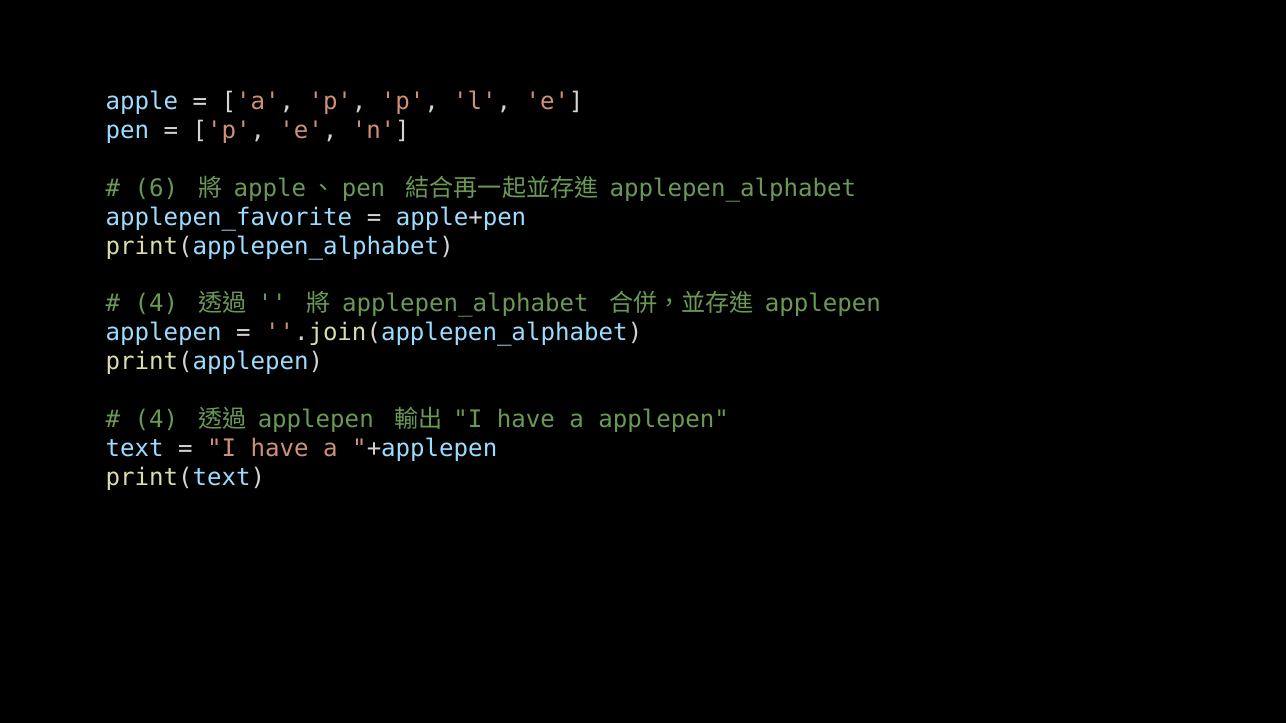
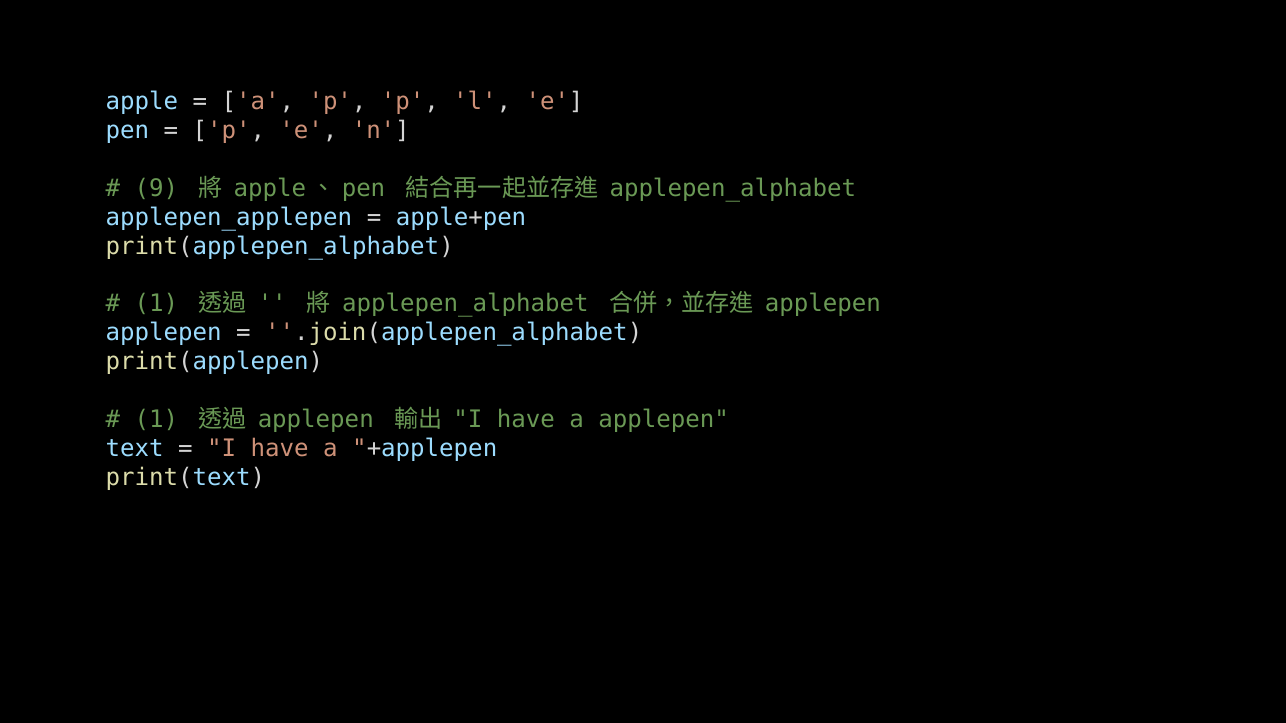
6: 6 -> 9 (156, 188)
applepen_favorite: applepen_favorite -> applepen_applepen (229, 217)
4: 4 -> 1 (156, 304)
4: 4 -> 1 (156, 420)
